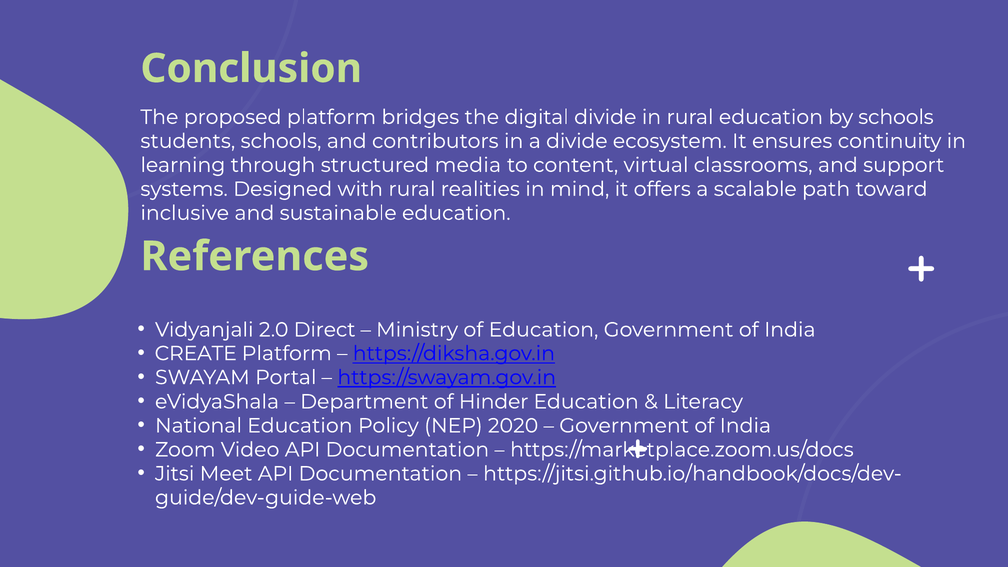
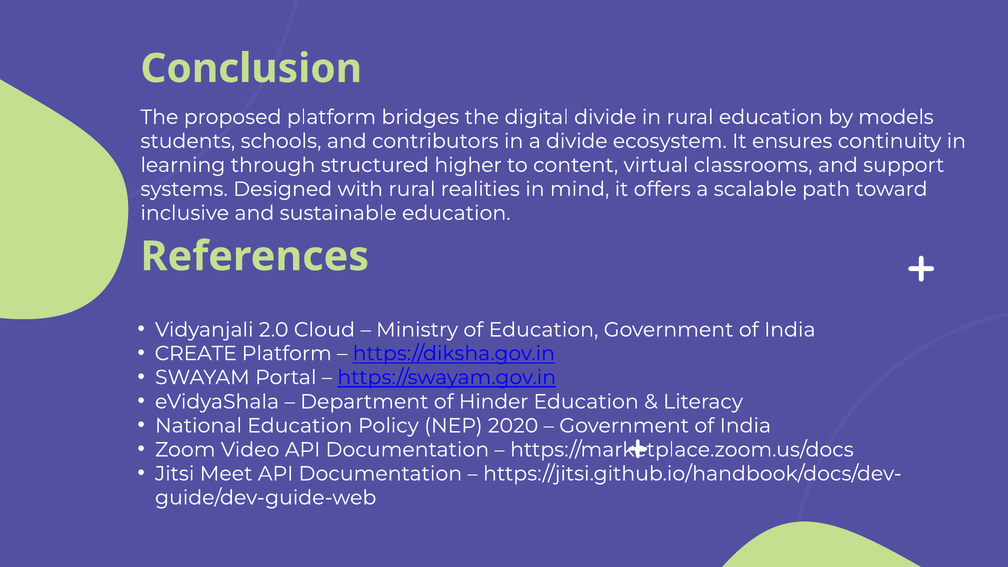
by schools: schools -> models (896, 117)
media: media -> higher (468, 165)
Direct: Direct -> Cloud (324, 330)
